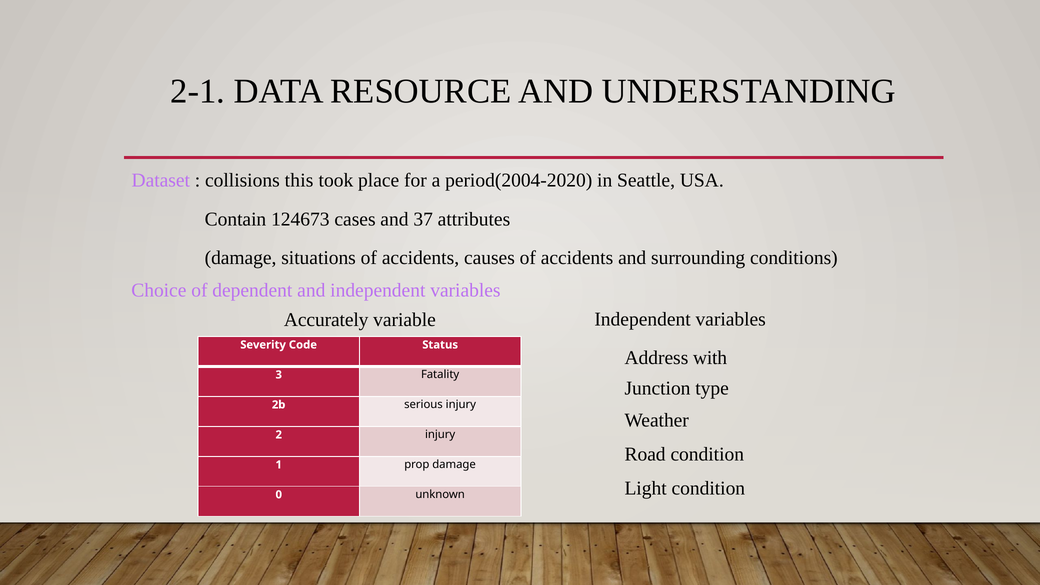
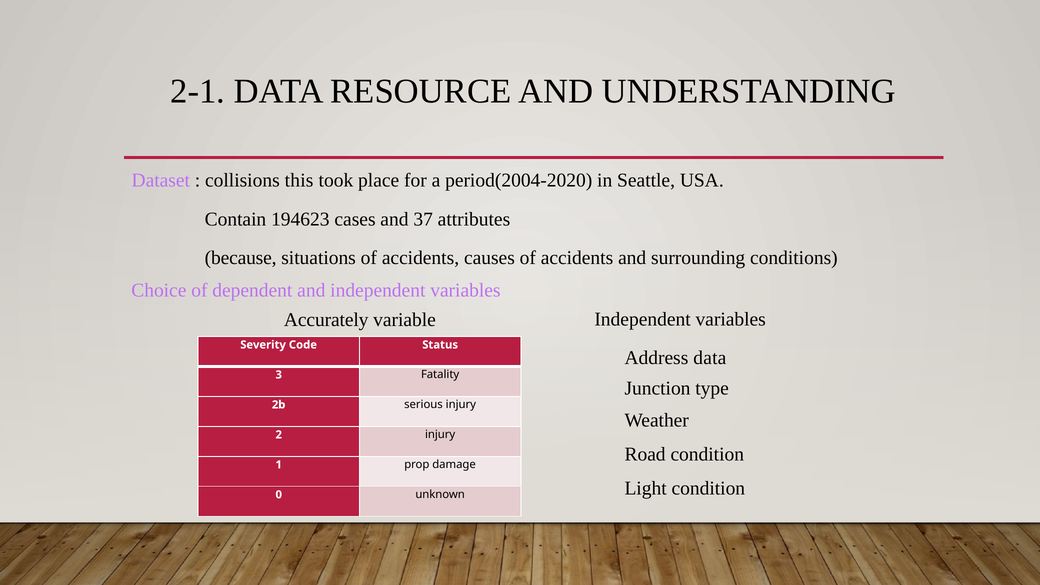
124673: 124673 -> 194623 (300, 219)
damage: damage -> because (241, 258)
Address with: with -> data (710, 358)
